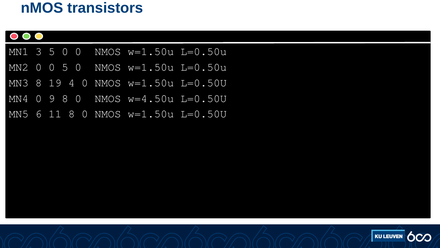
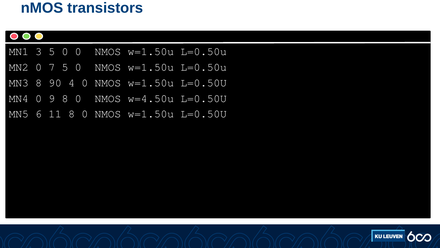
MN2 0 0: 0 -> 7 (52, 67)
19: 19 -> 90 (55, 83)
